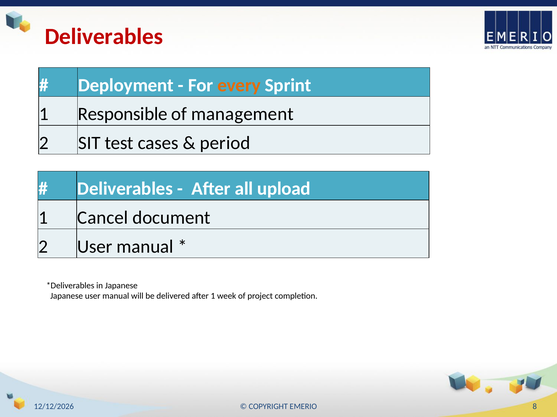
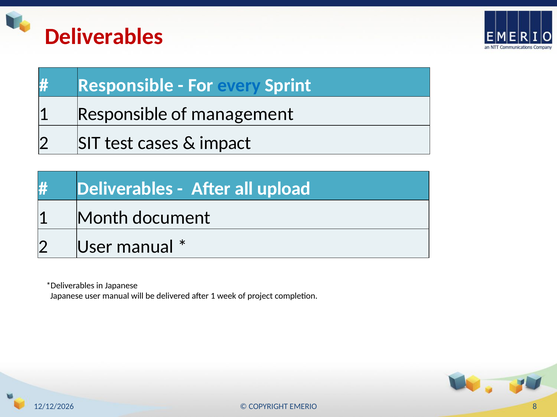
Deployment: Deployment -> Responsible (126, 85)
every colour: orange -> blue (239, 85)
period: period -> impact (225, 143)
Cancel: Cancel -> Month (103, 218)
